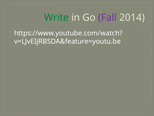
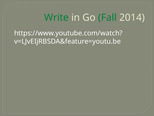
Fall colour: purple -> green (107, 18)
